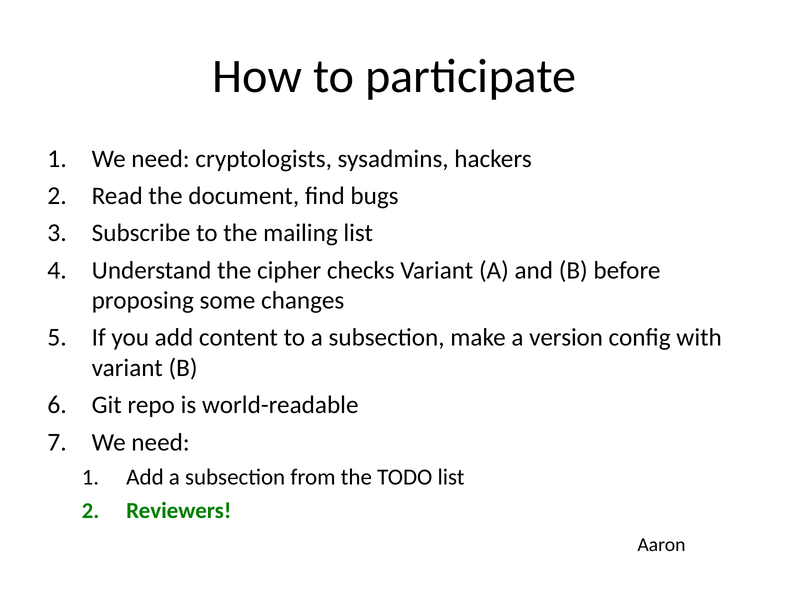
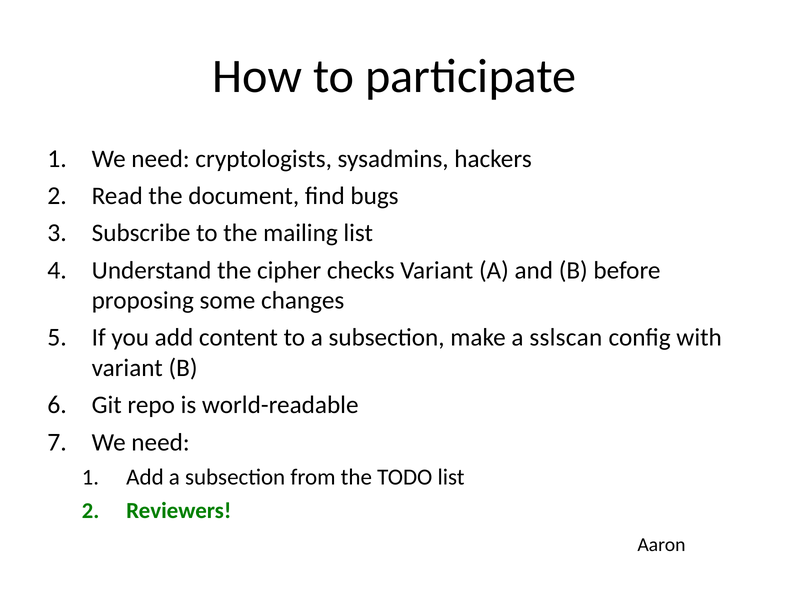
version: version -> sslscan (566, 338)
